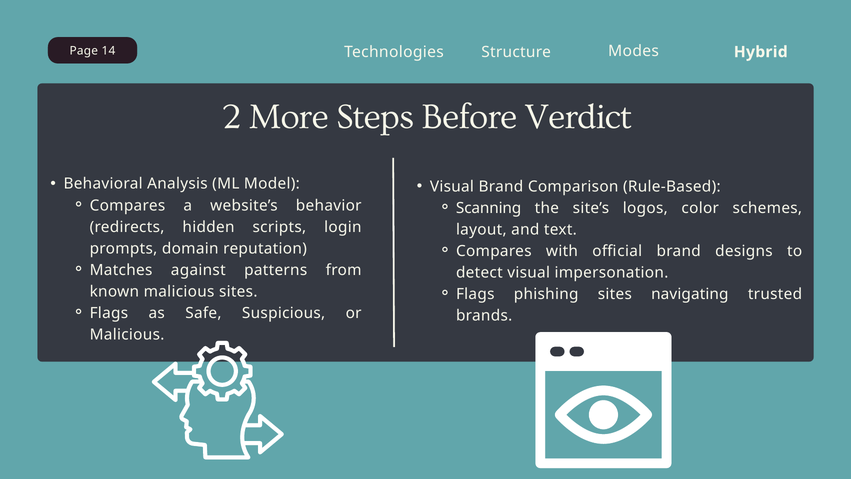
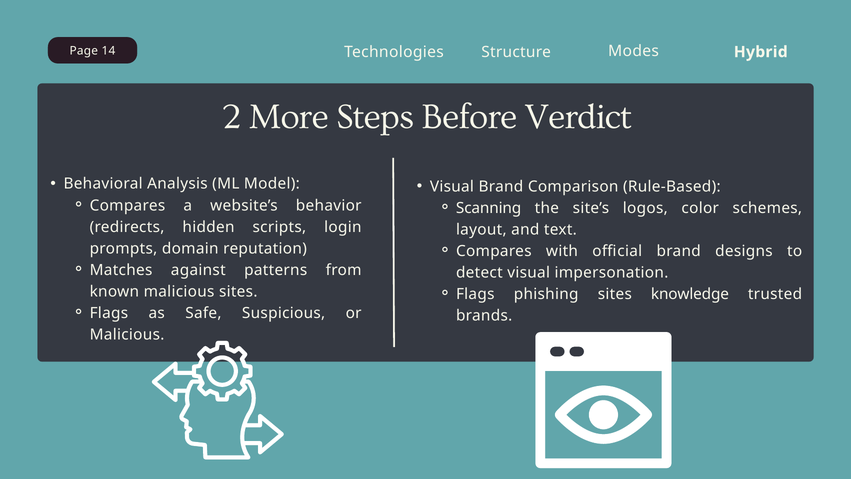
navigating: navigating -> knowledge (690, 294)
